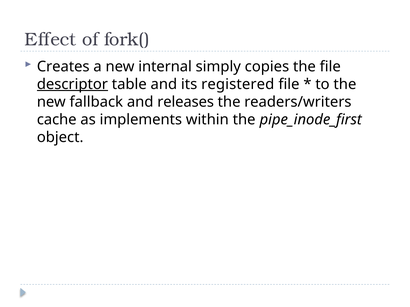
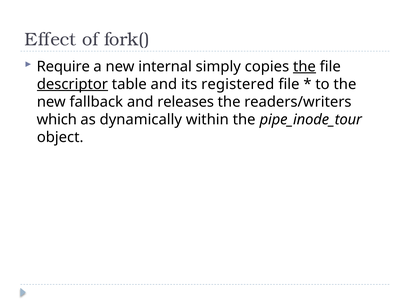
Creates: Creates -> Require (63, 67)
the underline: none -> present (304, 67)
cache: cache -> which (57, 120)
implements: implements -> dynamically (141, 120)
pipe_inode_first: pipe_inode_first -> pipe_inode_tour (311, 120)
